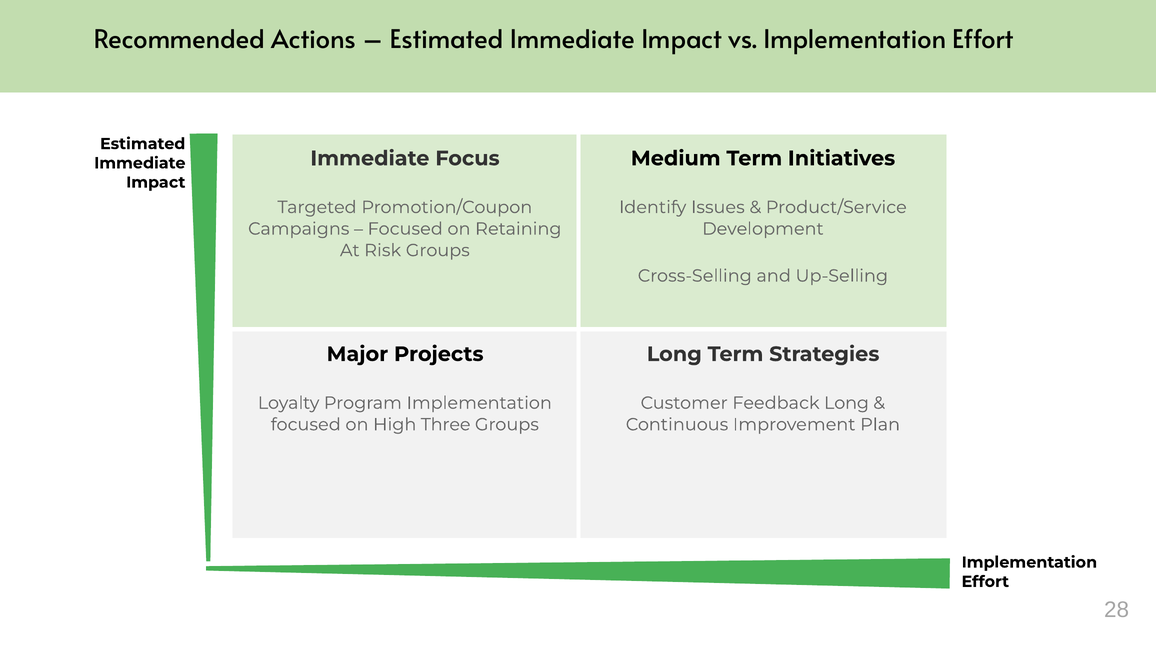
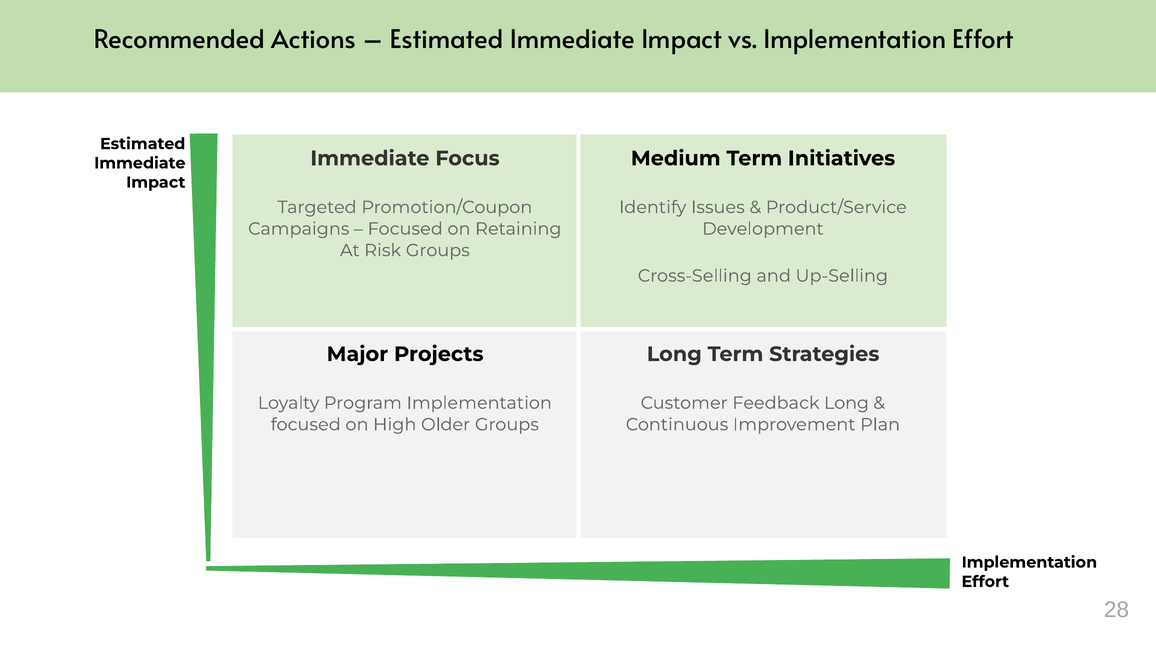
Three: Three -> Older (446, 425)
